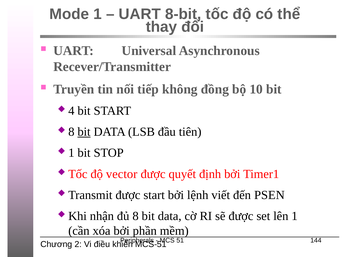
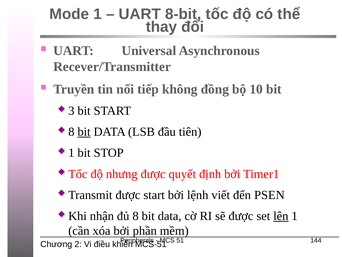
4: 4 -> 3 (71, 111)
vector: vector -> nhưng (122, 174)
lên underline: none -> present (281, 216)
